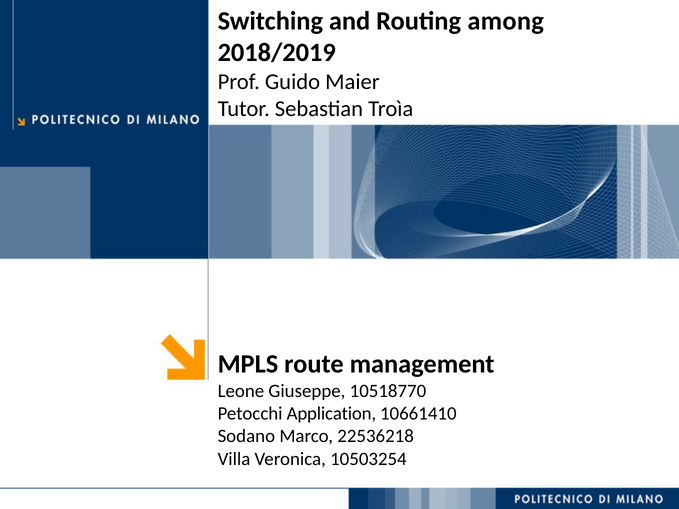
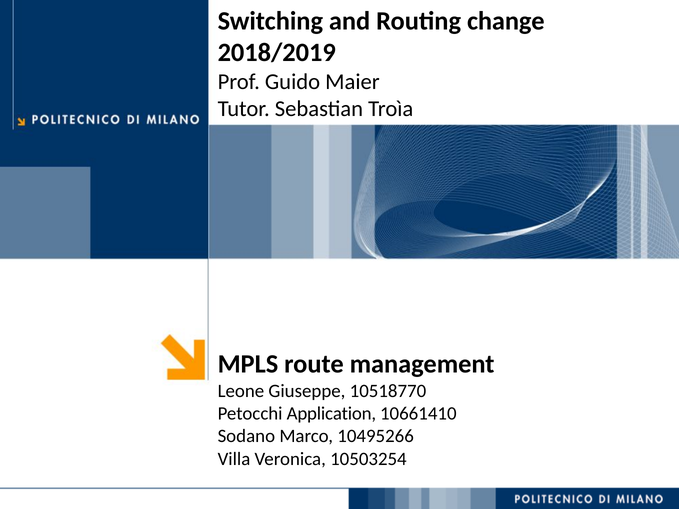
among: among -> change (506, 21)
22536218: 22536218 -> 10495266 (376, 436)
